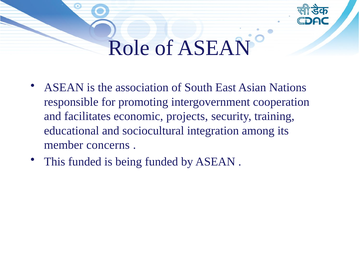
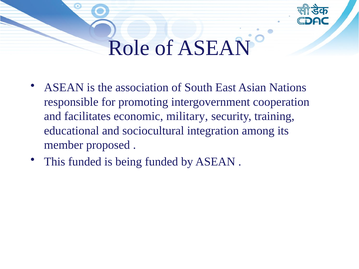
projects: projects -> military (187, 116)
concerns: concerns -> proposed (108, 145)
